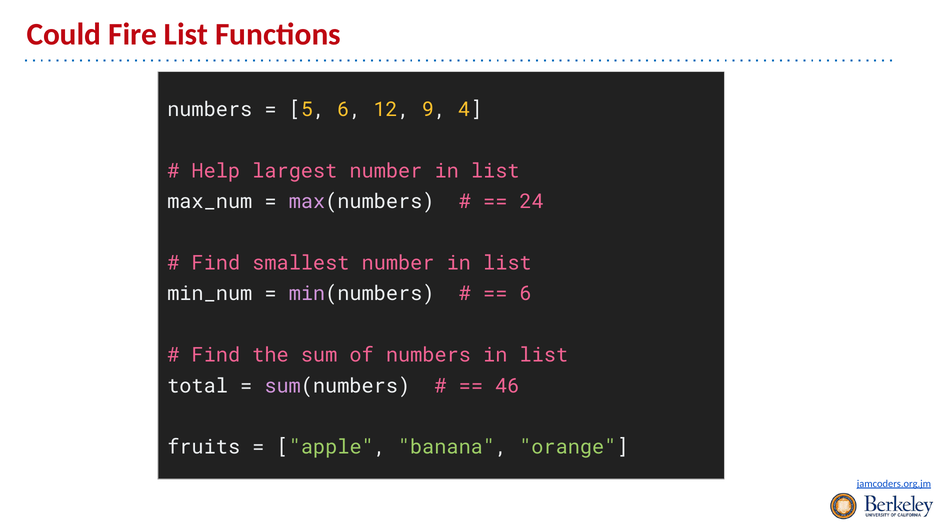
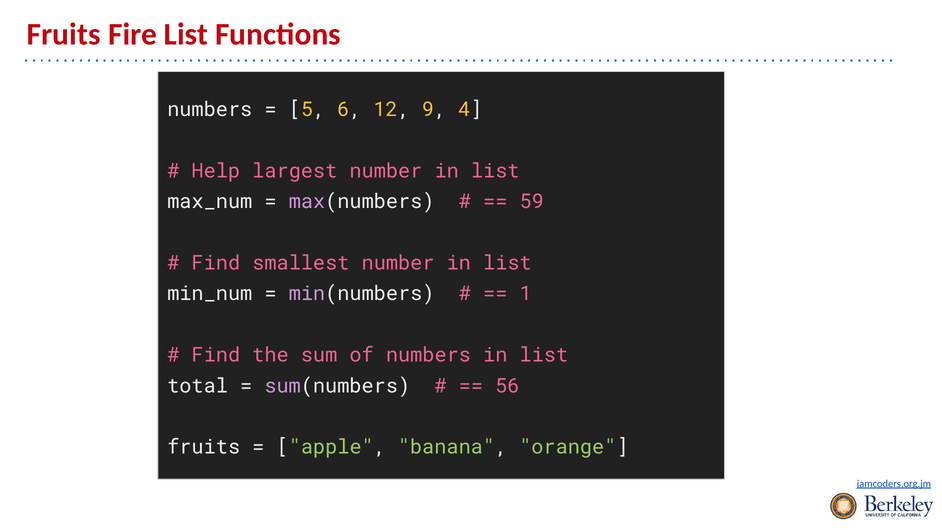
Could: Could -> Fruits (64, 34)
24: 24 -> 59 (532, 202)
6: 6 -> 1 (526, 294)
46: 46 -> 56 (507, 386)
